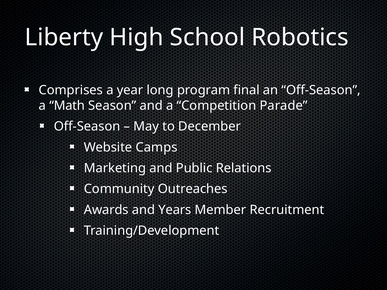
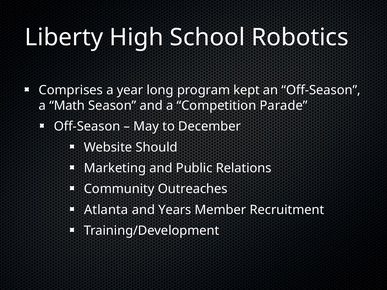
final: final -> kept (247, 90)
Camps: Camps -> Should (157, 147)
Awards: Awards -> Atlanta (106, 210)
